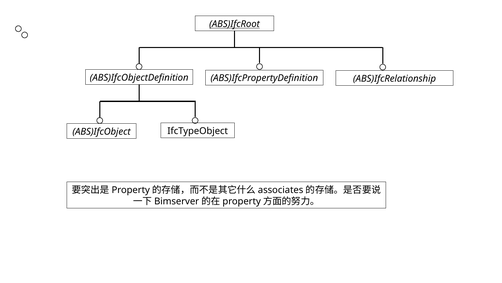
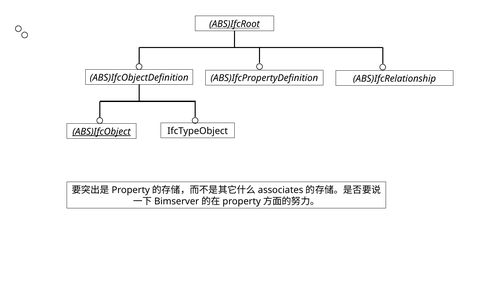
ABS)IfcObject underline: none -> present (102, 131)
